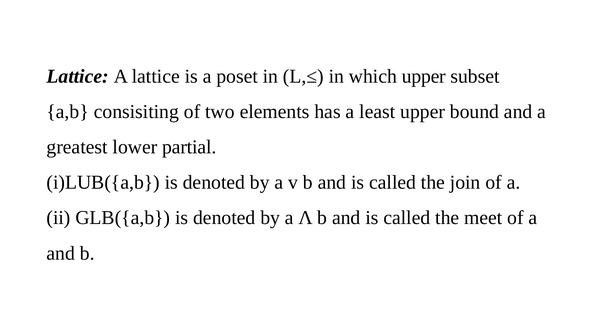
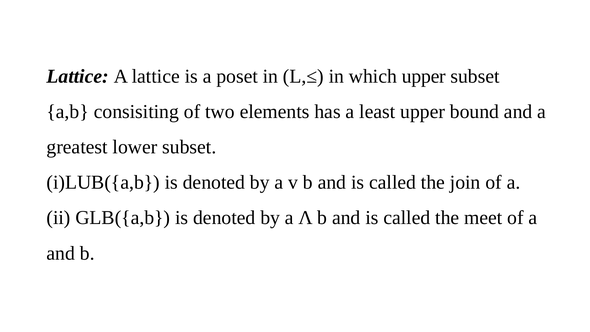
lower partial: partial -> subset (189, 147)
